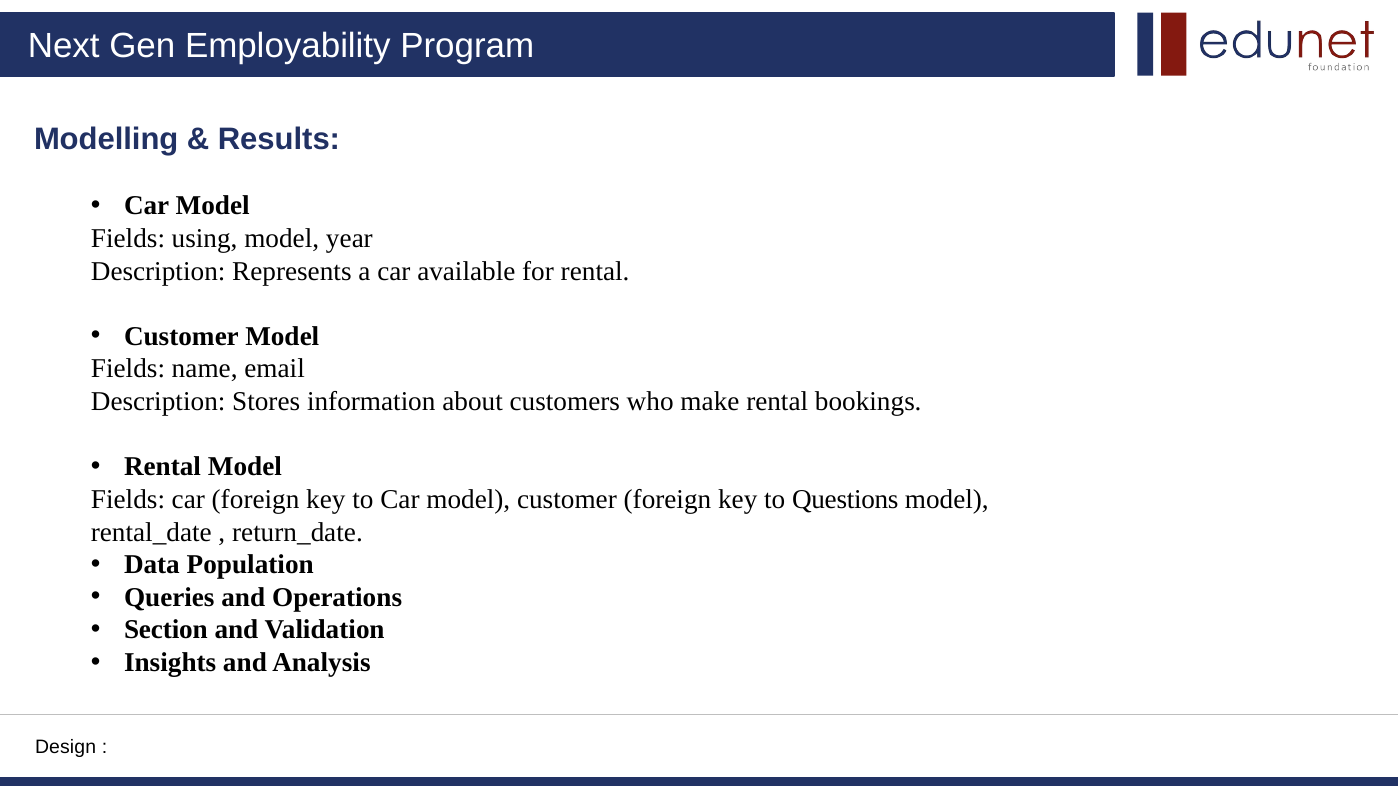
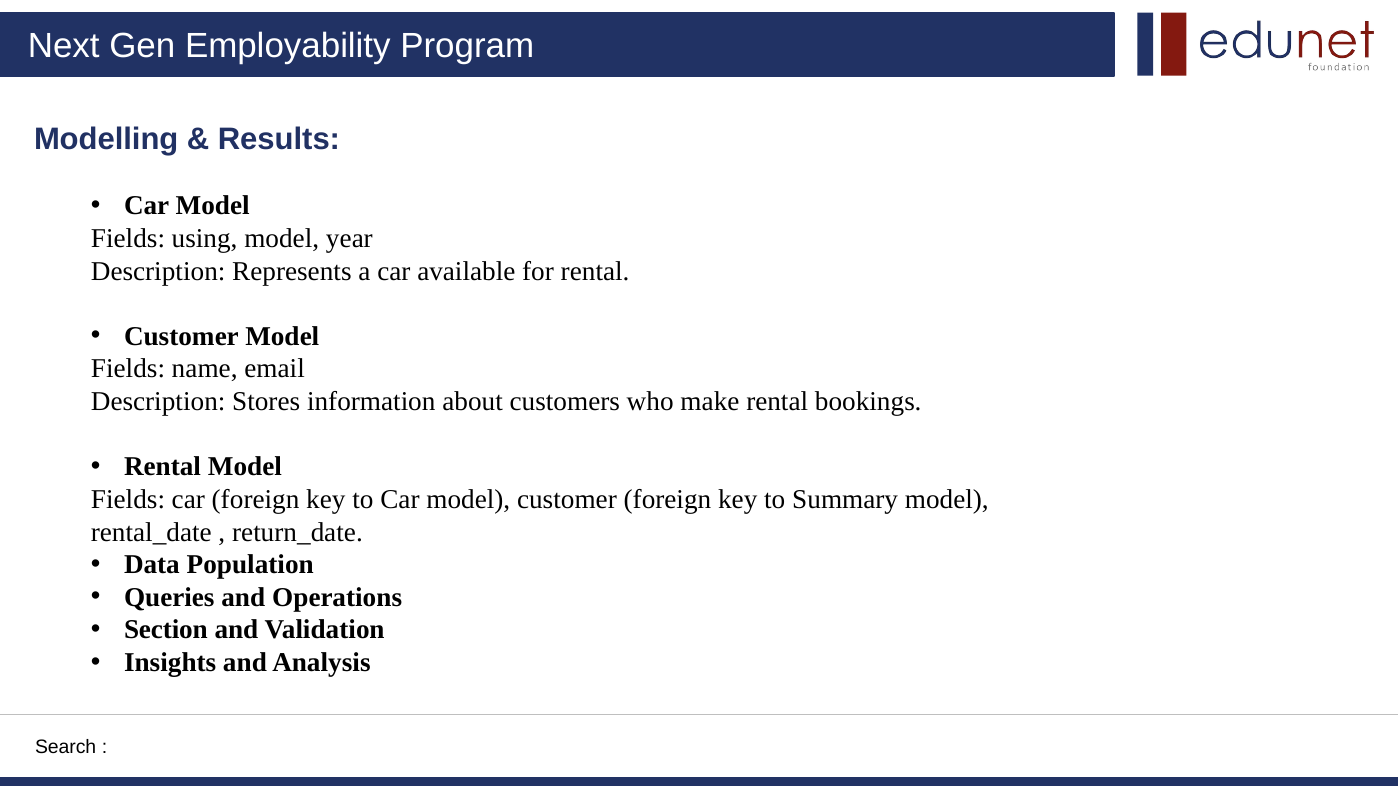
Questions: Questions -> Summary (845, 500)
Design: Design -> Search (66, 748)
